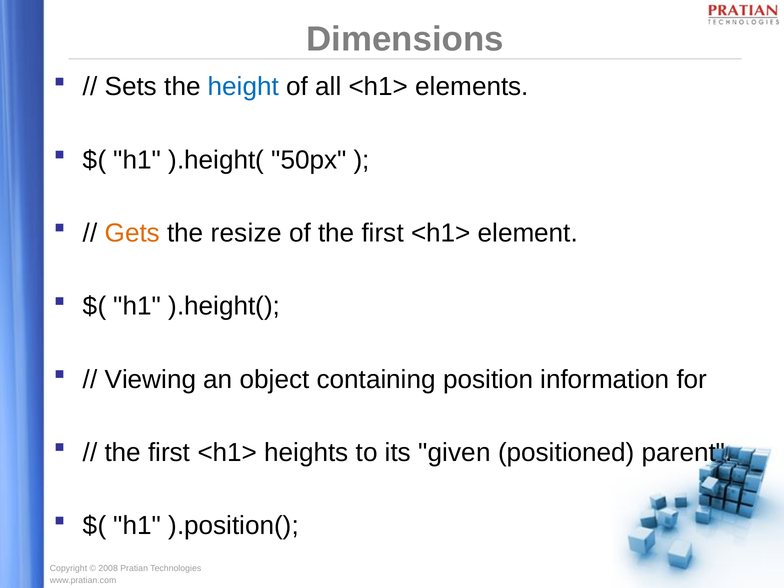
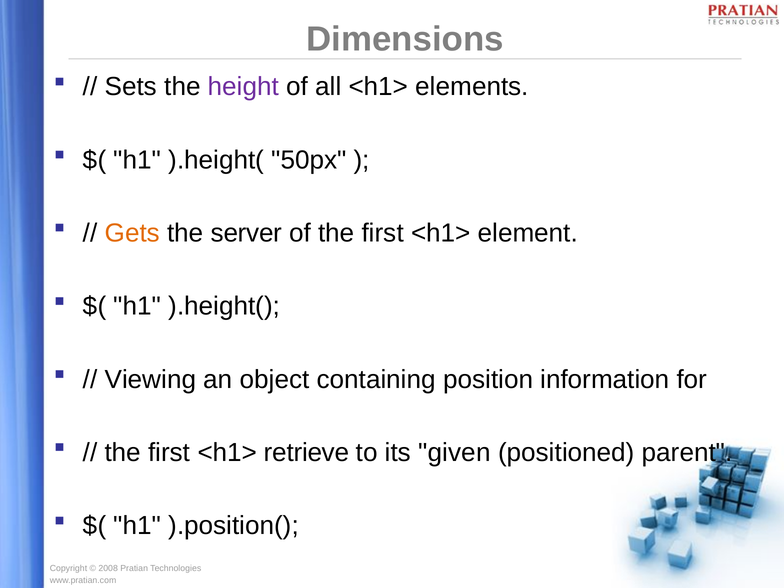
height colour: blue -> purple (243, 87)
resize: resize -> server (246, 233)
heights: heights -> retrieve (307, 453)
